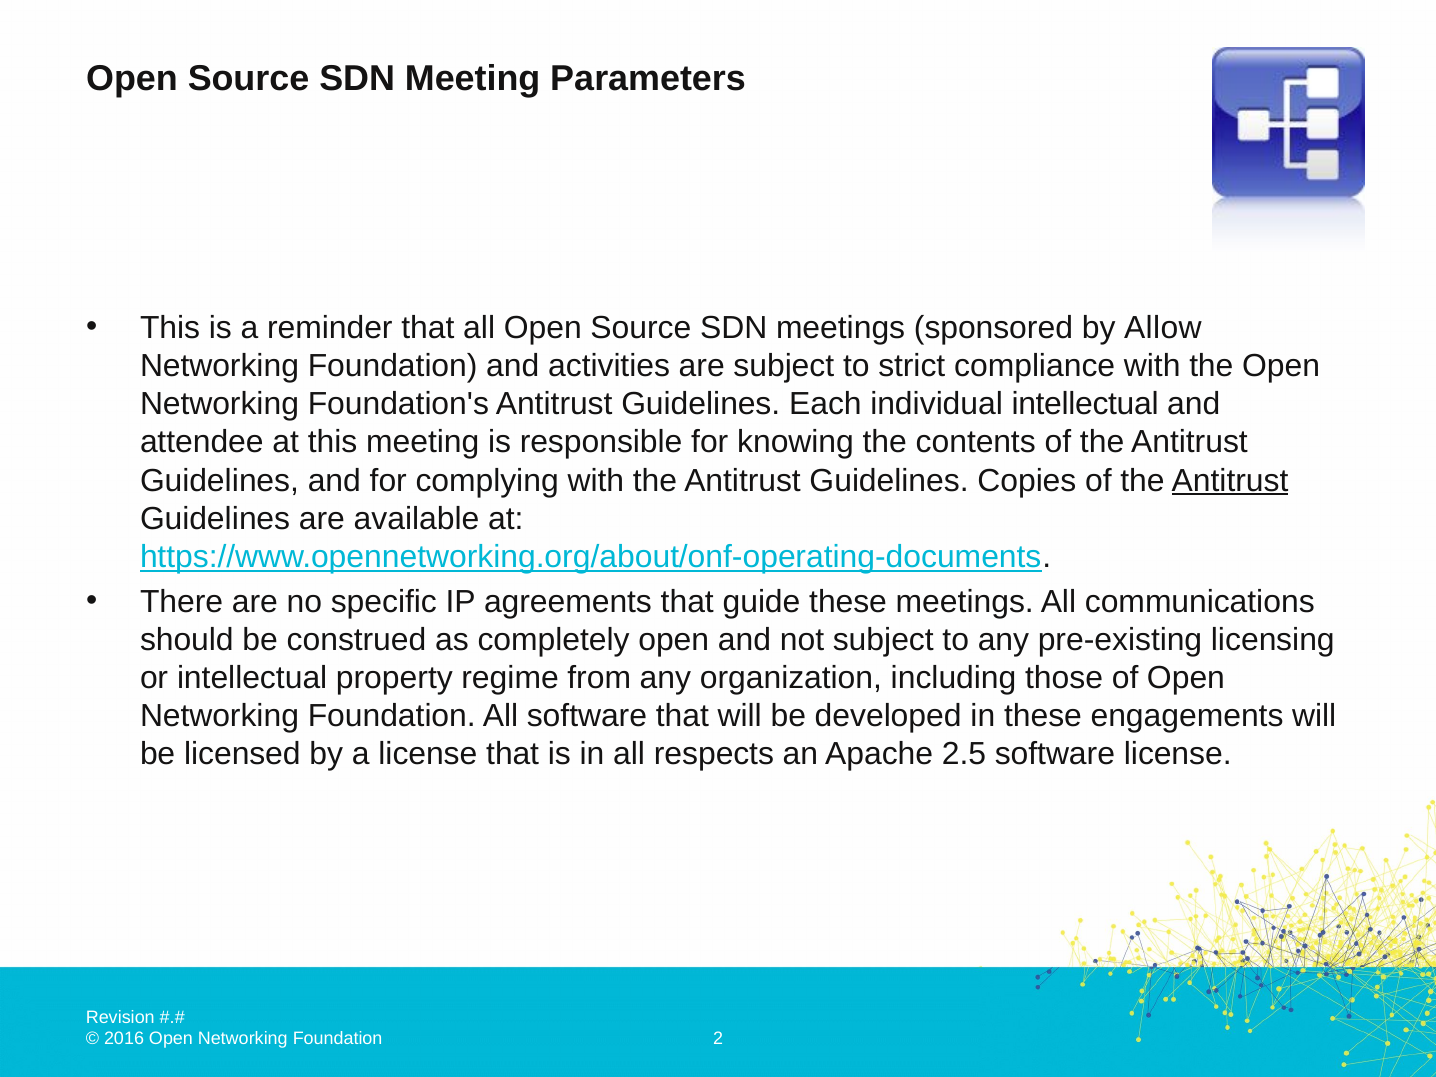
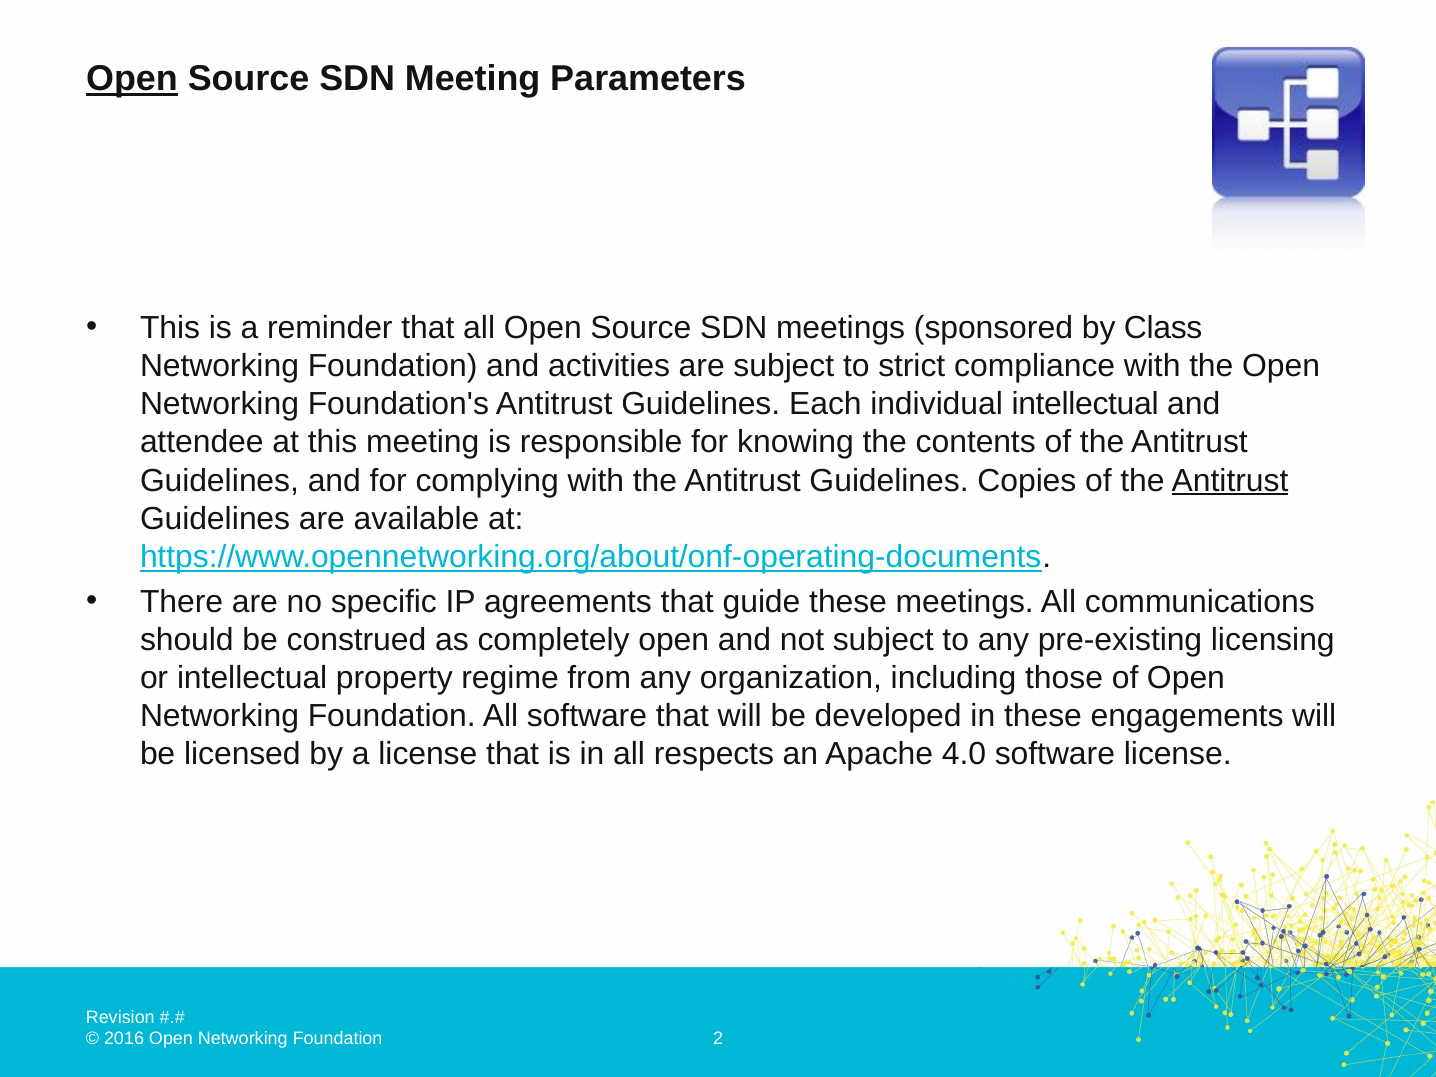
Open underline: none -> present (132, 79)
Allow: Allow -> Class (1163, 328)
2.5: 2.5 -> 4.0 (964, 754)
